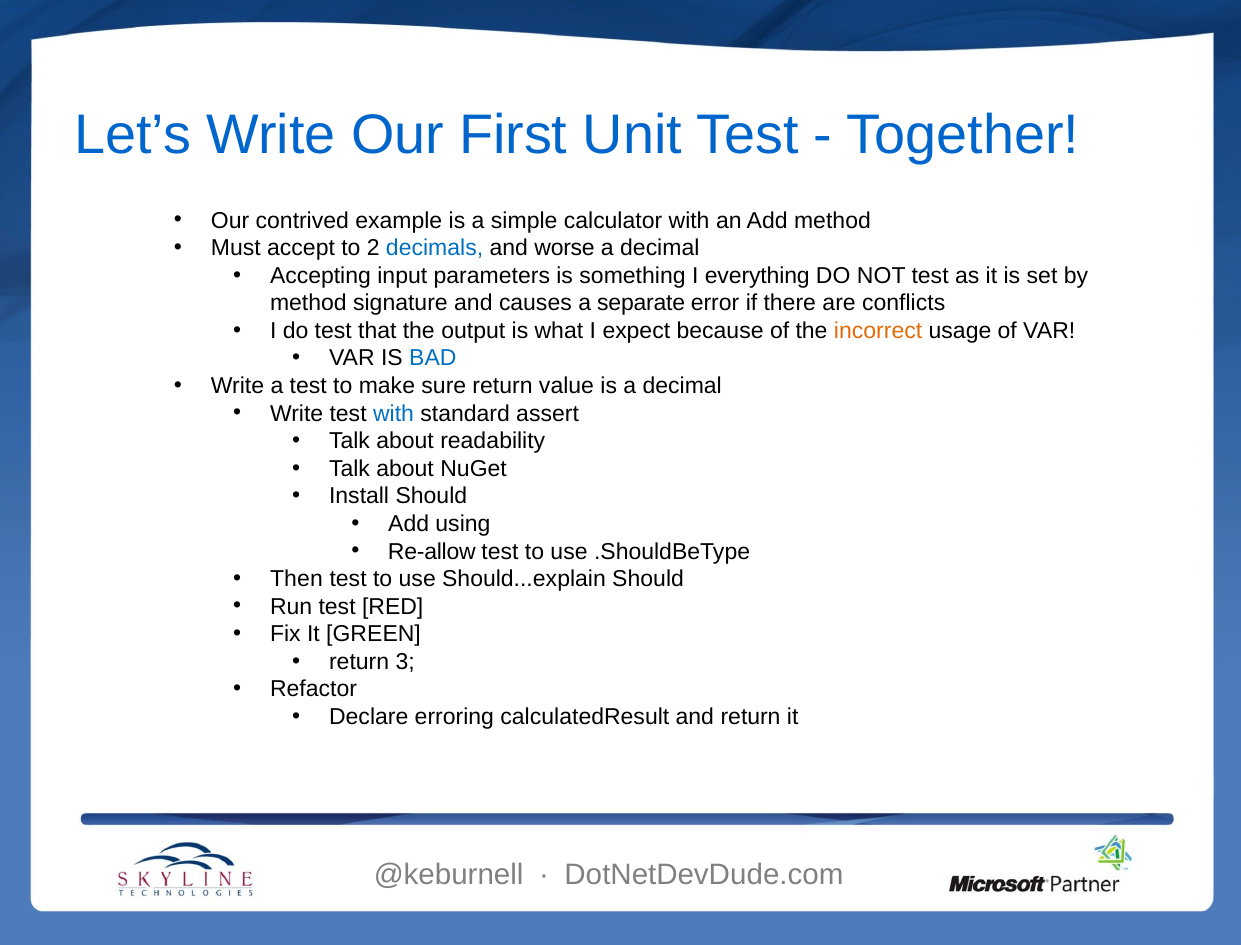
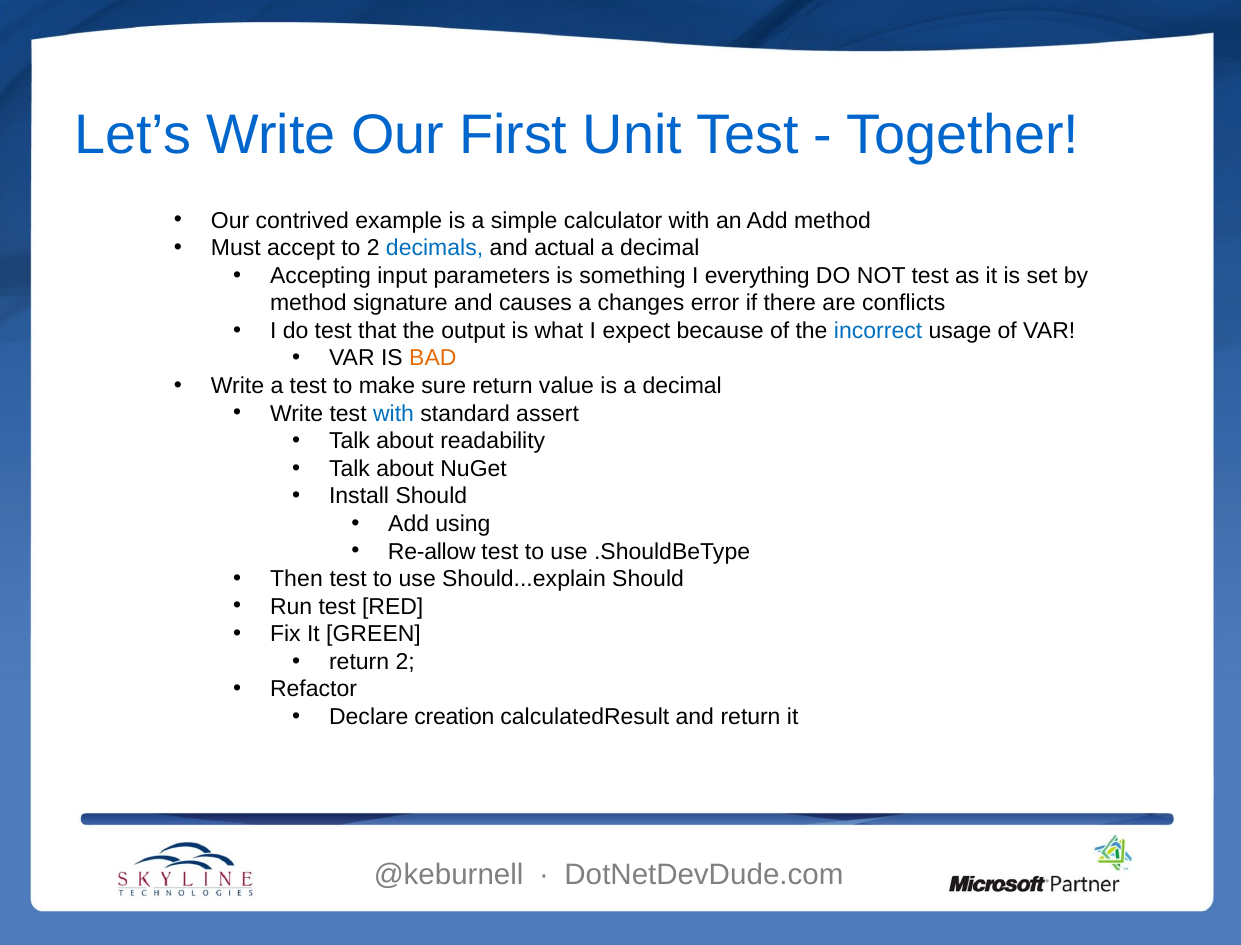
worse: worse -> actual (565, 248)
separate: separate -> changes (641, 303)
incorrect colour: orange -> blue (878, 331)
BAD colour: blue -> orange (433, 359)
return 3: 3 -> 2 (405, 662)
erroring: erroring -> creation (454, 717)
